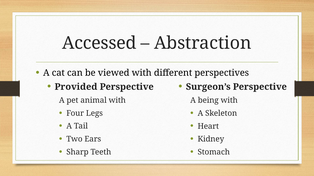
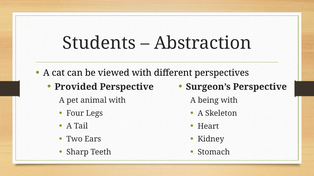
Accessed: Accessed -> Students (99, 43)
